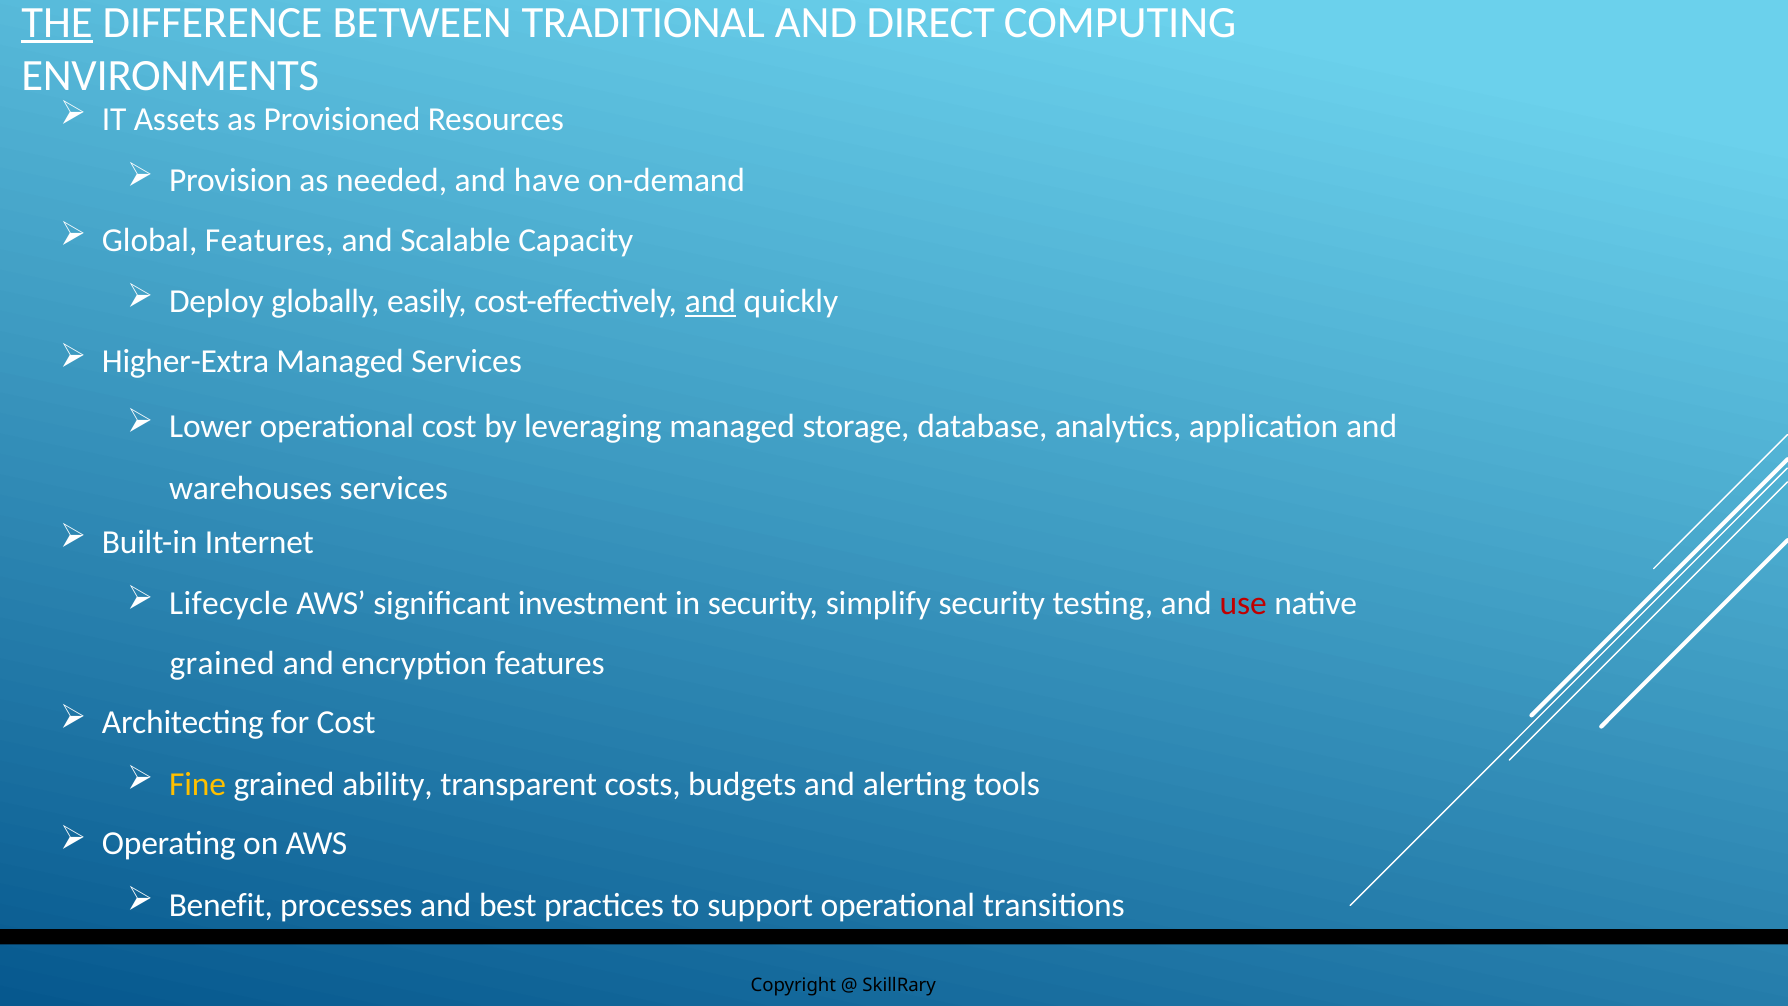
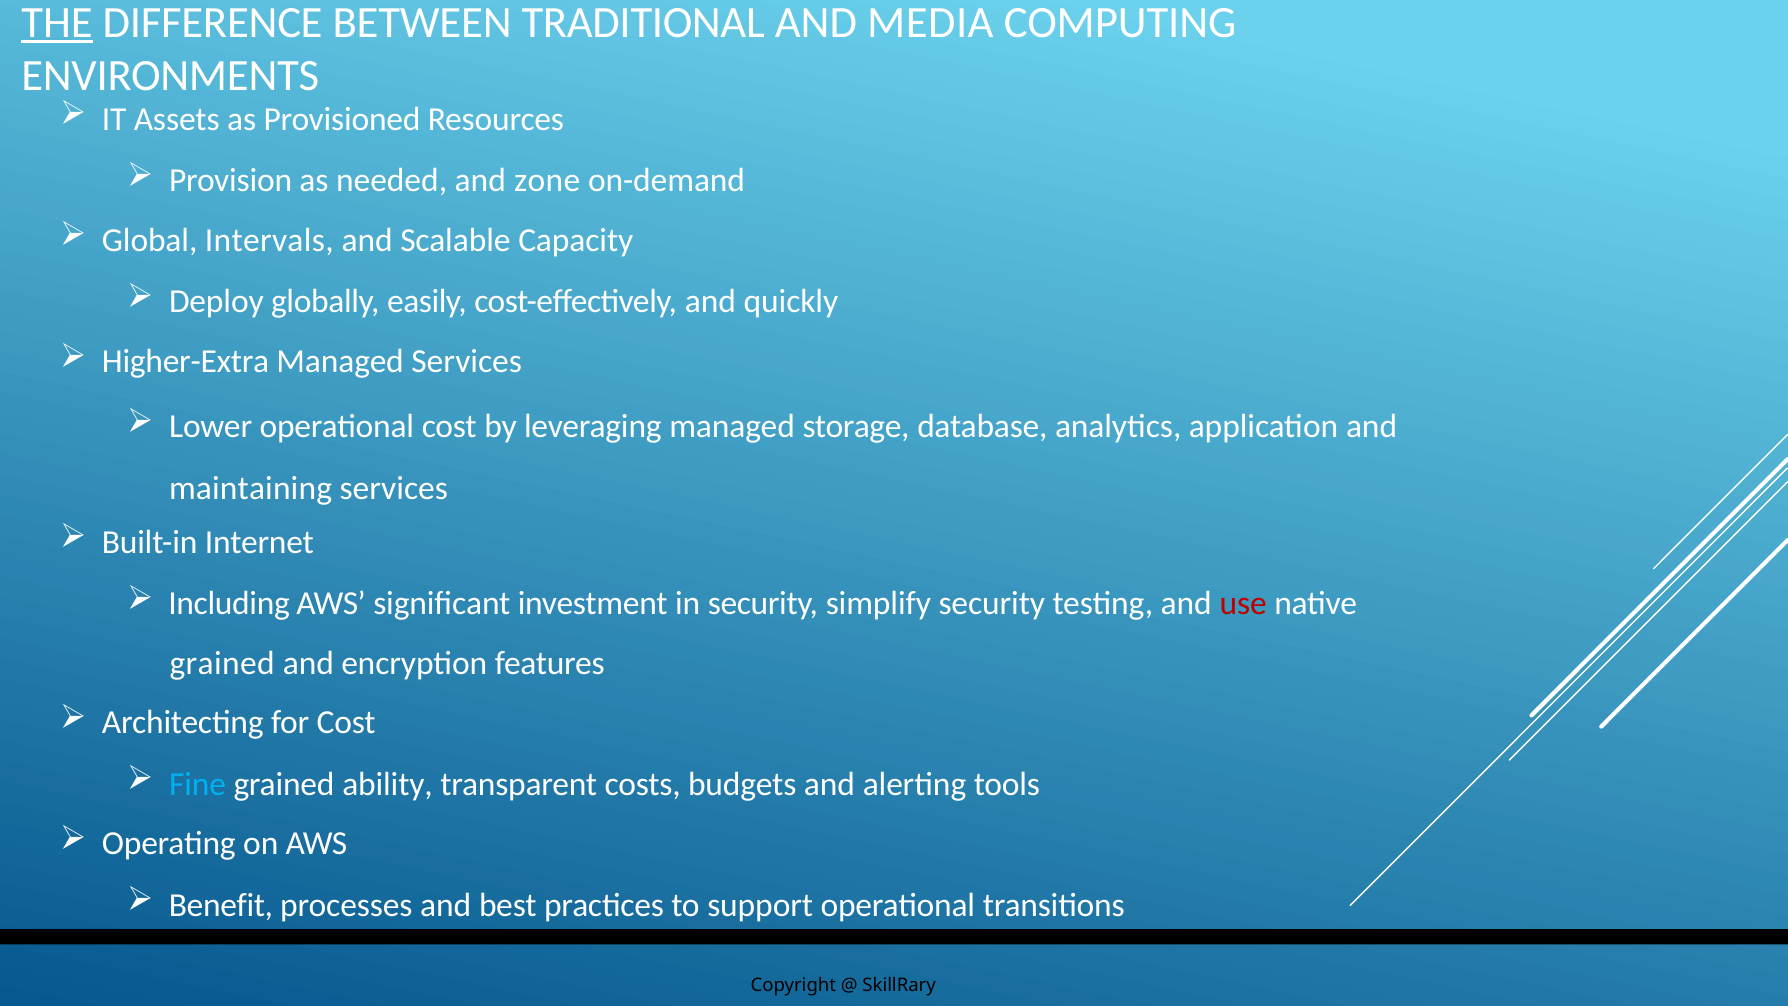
DIRECT: DIRECT -> MEDIA (930, 22)
have: have -> zone (547, 181)
Global Features: Features -> Intervals (269, 240)
and underline: present -> none (710, 302)
warehouses: warehouses -> maintaining (251, 488)
Lifecycle: Lifecycle -> Including (229, 603)
Fine colour: yellow -> light blue (198, 784)
